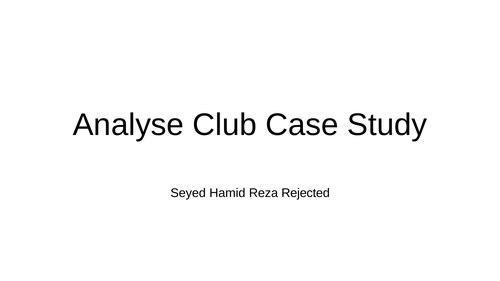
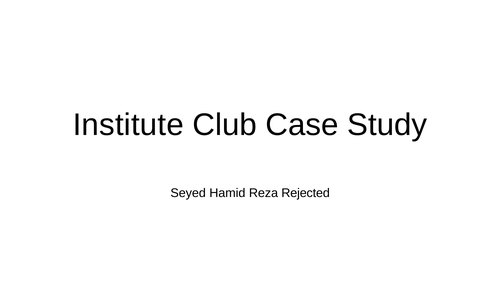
Analyse: Analyse -> Institute (128, 125)
